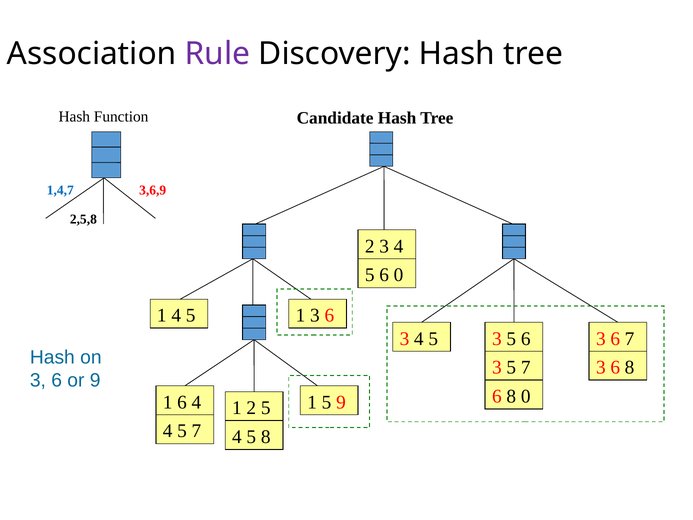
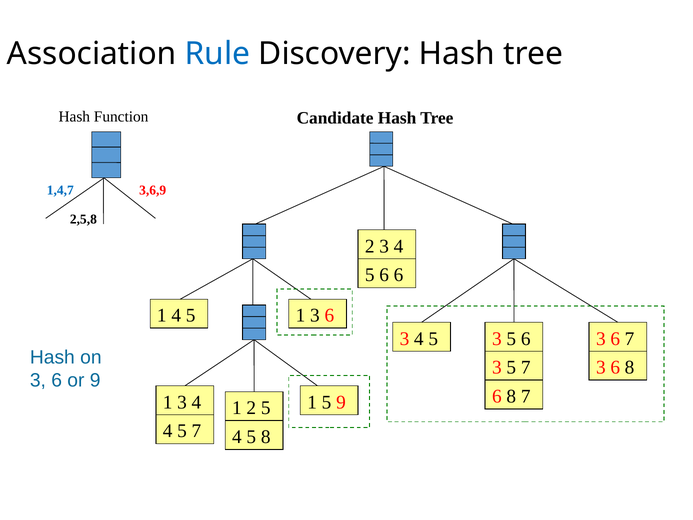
Rule colour: purple -> blue (217, 54)
6 0: 0 -> 6 (399, 275)
8 0: 0 -> 7 (526, 396)
6: 6 -> 3 (182, 402)
